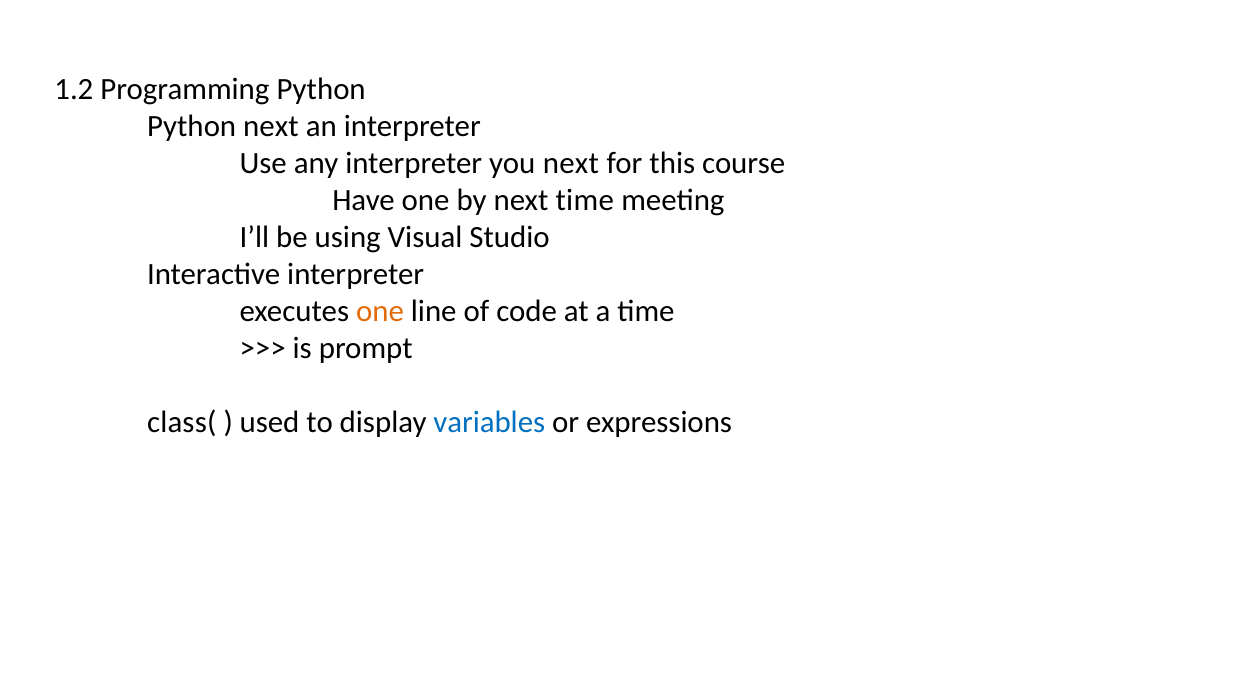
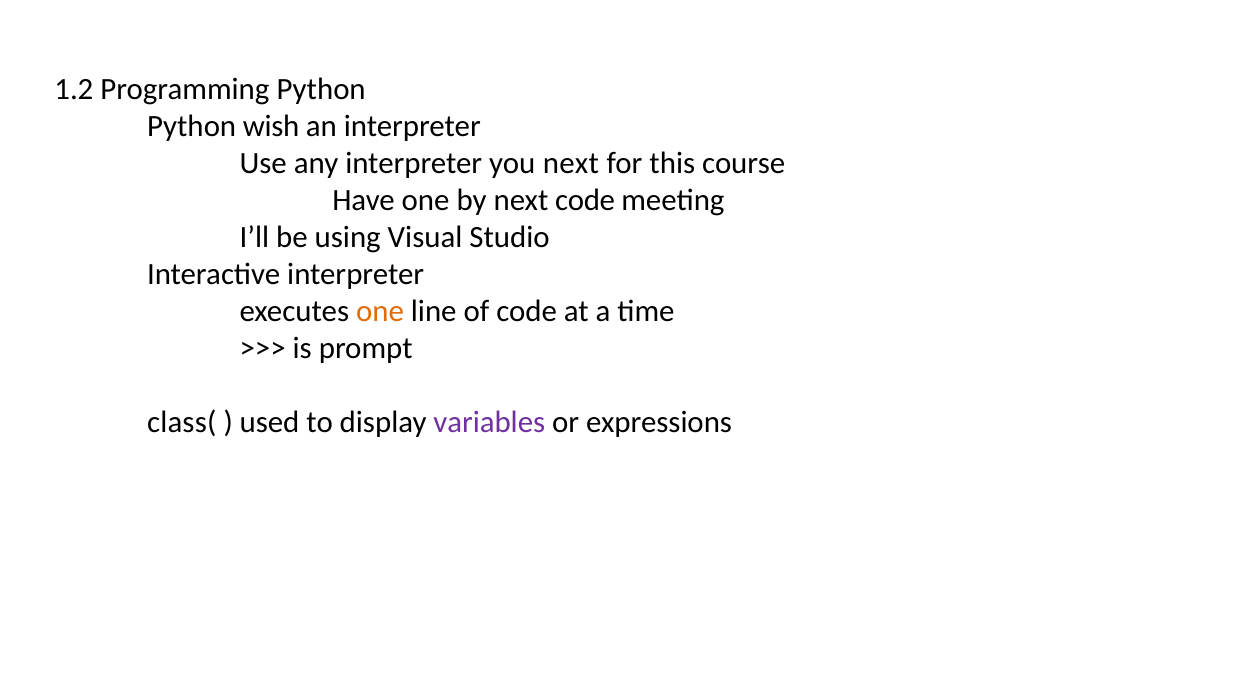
Python next: next -> wish (271, 126)
next time: time -> code (585, 200)
variables colour: blue -> purple (489, 422)
